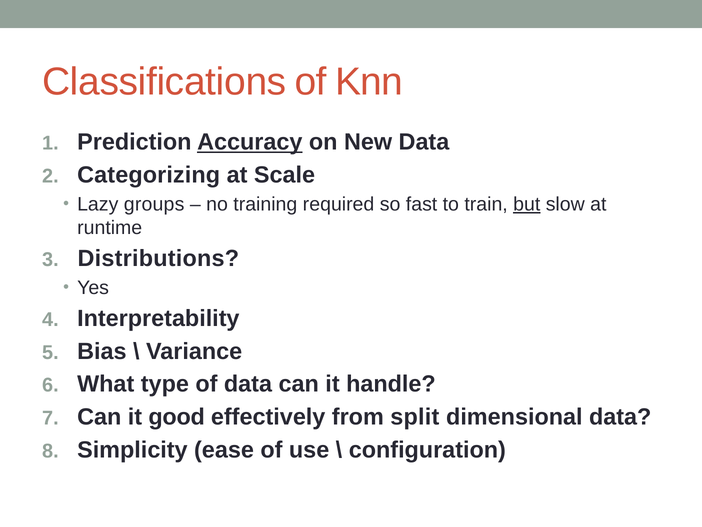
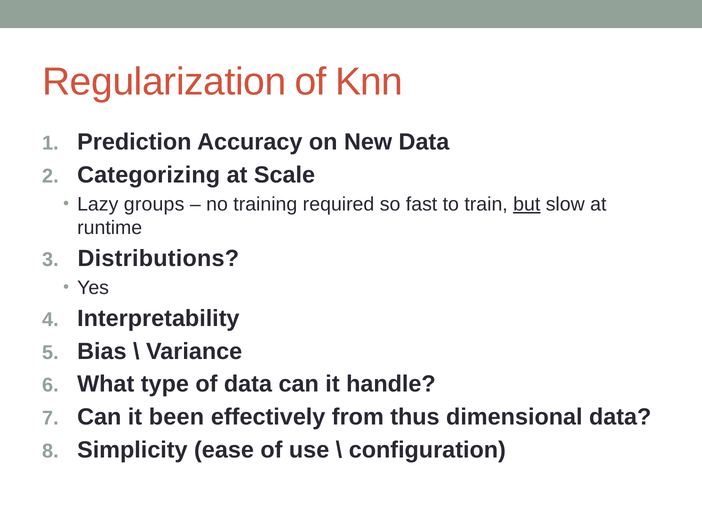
Classifications: Classifications -> Regularization (164, 82)
Accuracy underline: present -> none (250, 142)
good: good -> been (176, 417)
split: split -> thus (415, 417)
